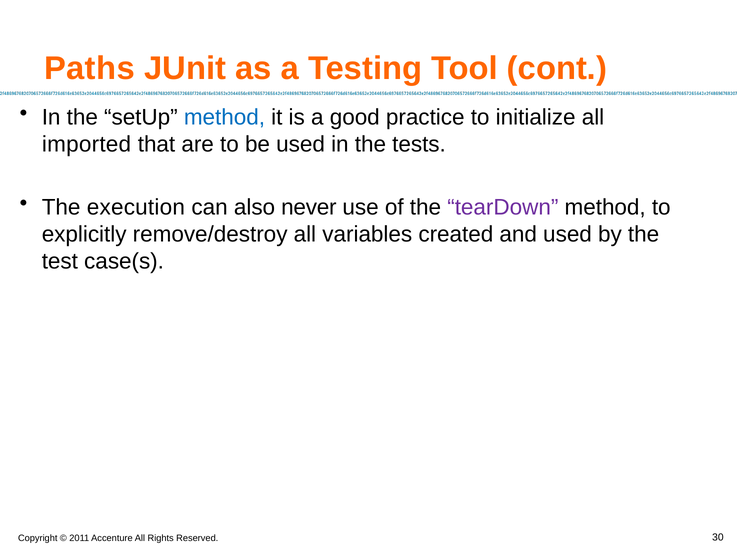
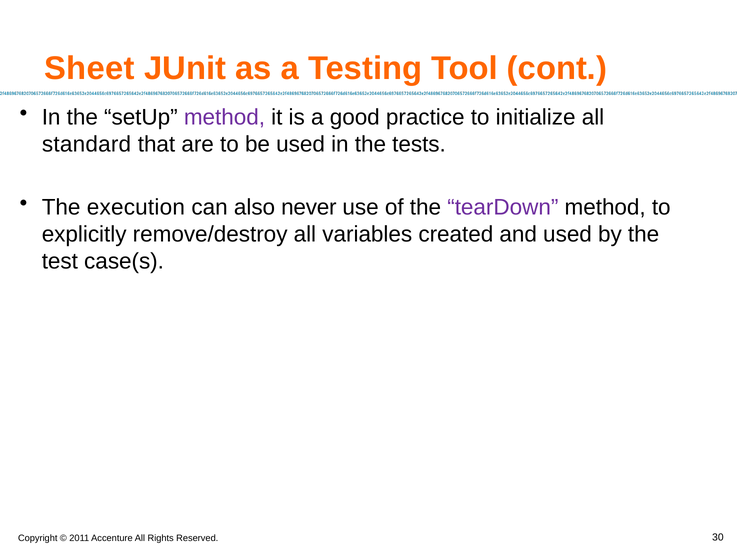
Paths: Paths -> Sheet (90, 68)
method colour: blue -> purple (224, 117)
imported: imported -> standard (87, 144)
